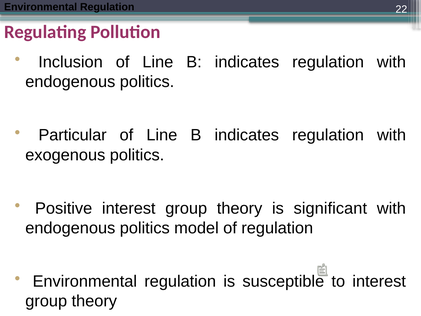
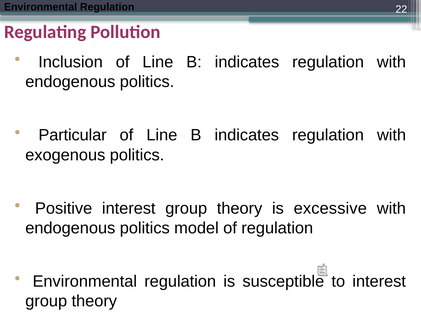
significant: significant -> excessive (330, 208)
